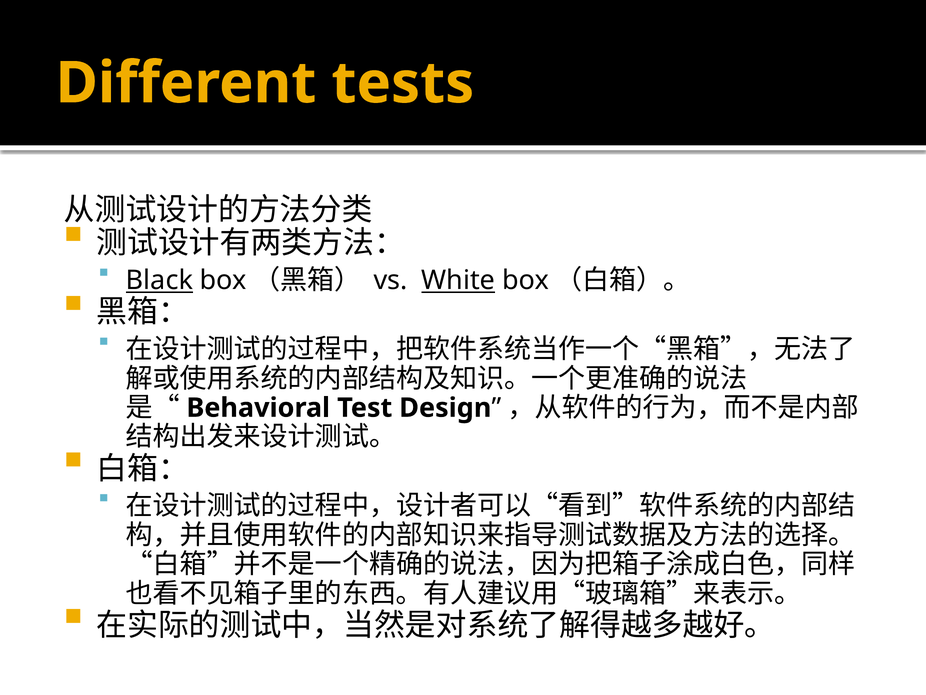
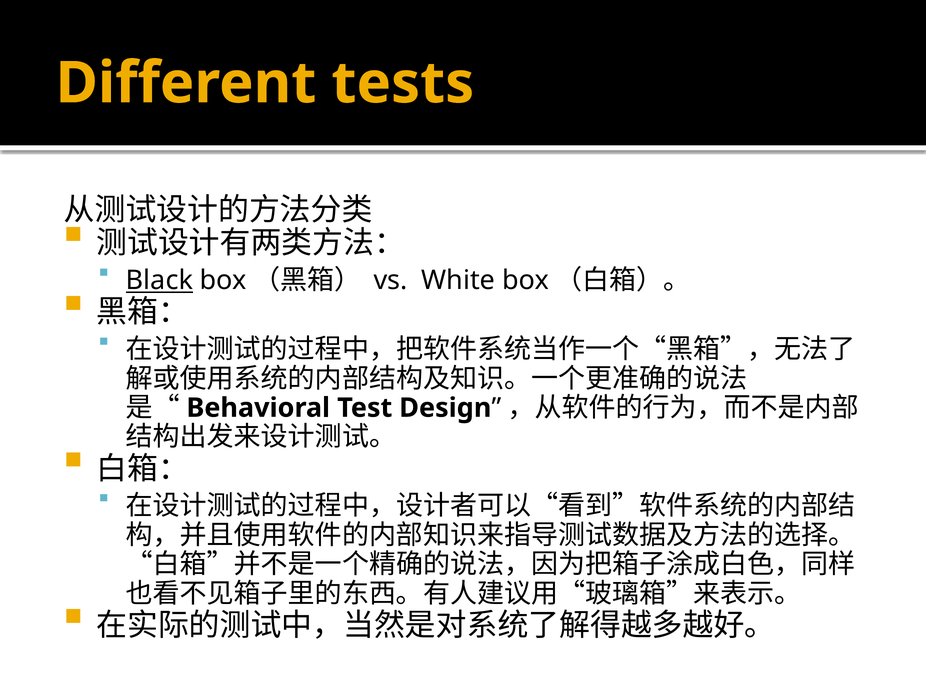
White underline: present -> none (458, 280)
